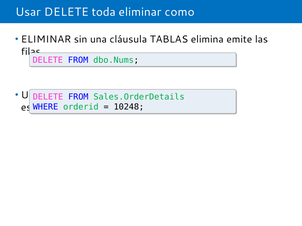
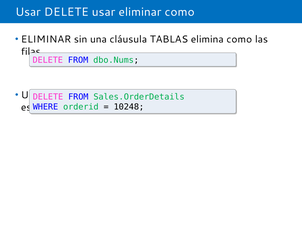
DELETE toda: toda -> usar (104, 12)
elimina emite: emite -> como (239, 40)
